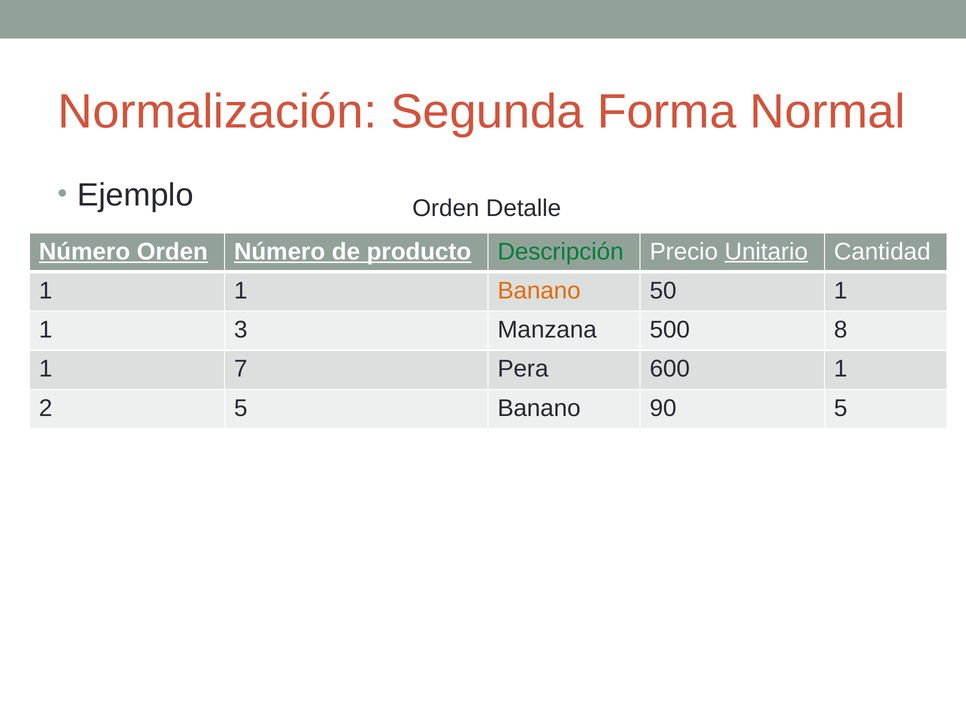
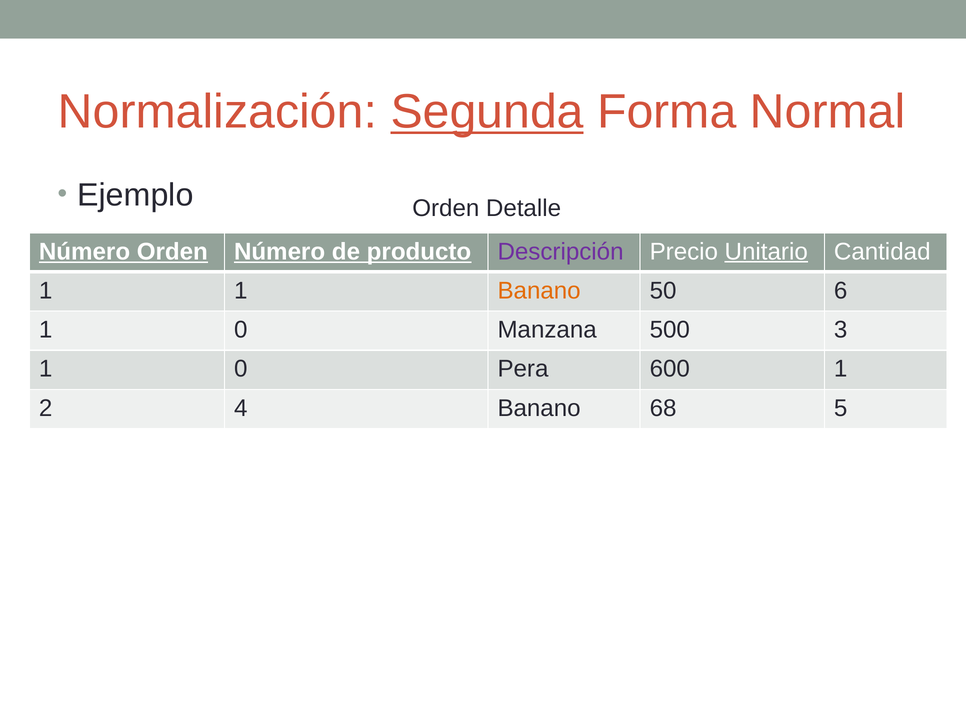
Segunda underline: none -> present (487, 112)
Descripción colour: green -> purple (561, 252)
50 1: 1 -> 6 (841, 291)
3: 3 -> 0 (241, 330)
8: 8 -> 3 (841, 330)
7: 7 -> 0 (241, 369)
2 5: 5 -> 4 (241, 408)
90: 90 -> 68 (663, 408)
